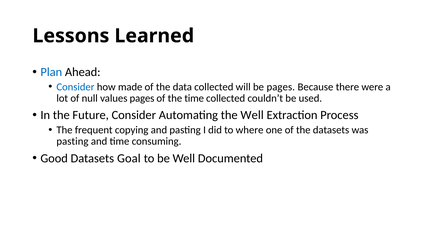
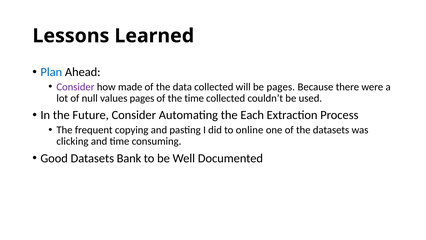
Consider colour: blue -> purple (75, 87)
the Well: Well -> Each (252, 115)
where: where -> online (250, 130)
pasting: pasting -> clicking (72, 141)
Goal: Goal -> Bank (129, 158)
